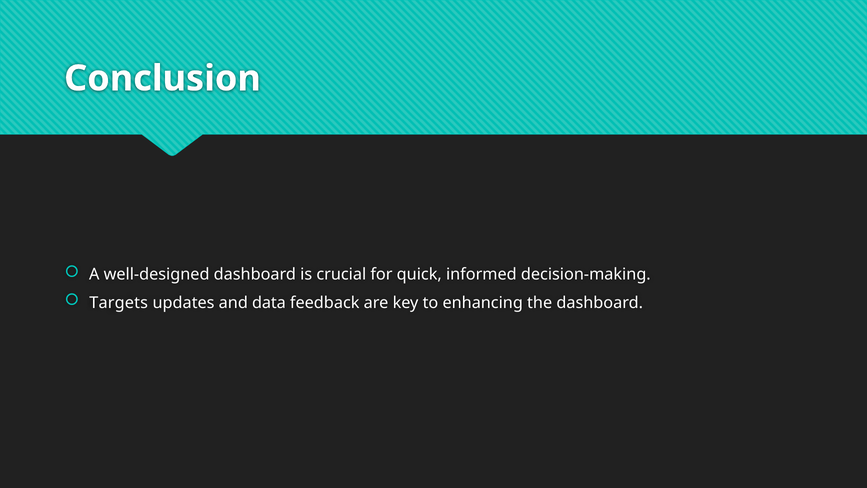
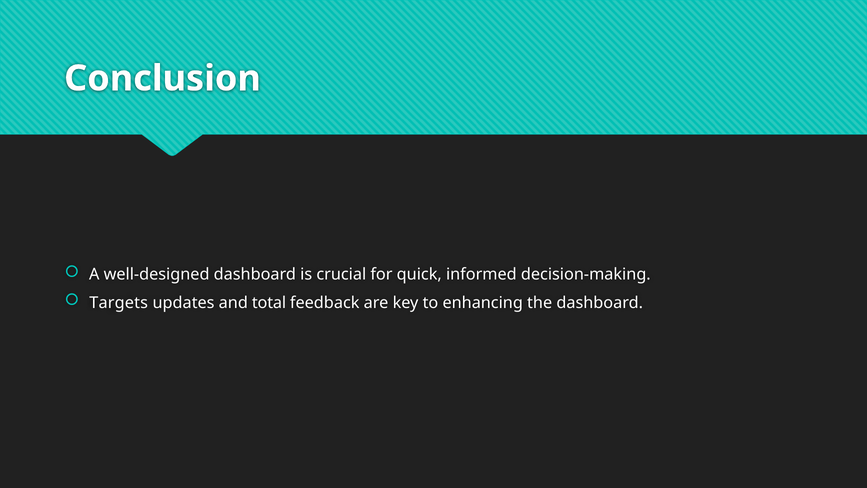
data: data -> total (269, 303)
